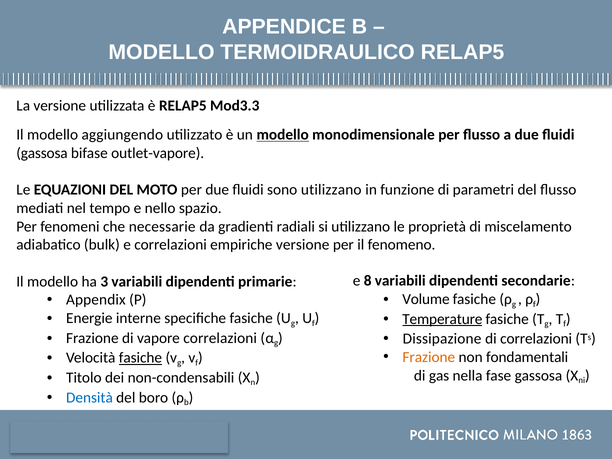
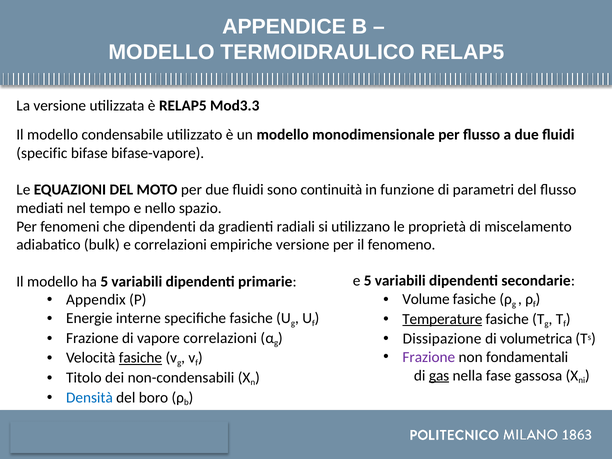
aggiungendo: aggiungendo -> condensabile (122, 135)
modello underline: present -> none (283, 135)
gassosa: gassosa -> specific (42, 153)
outlet-vapore: outlet-vapore -> bifase-vapore (158, 153)
sono utilizzano: utilizzano -> continuità (331, 190)
che necessarie: necessarie -> dipendenti (162, 226)
e 8: 8 -> 5 (368, 281)
ha 3: 3 -> 5 (104, 282)
di correlazioni: correlazioni -> volumetrica (536, 339)
Frazione colour: orange -> purple (429, 357)
gas underline: none -> present (439, 376)
